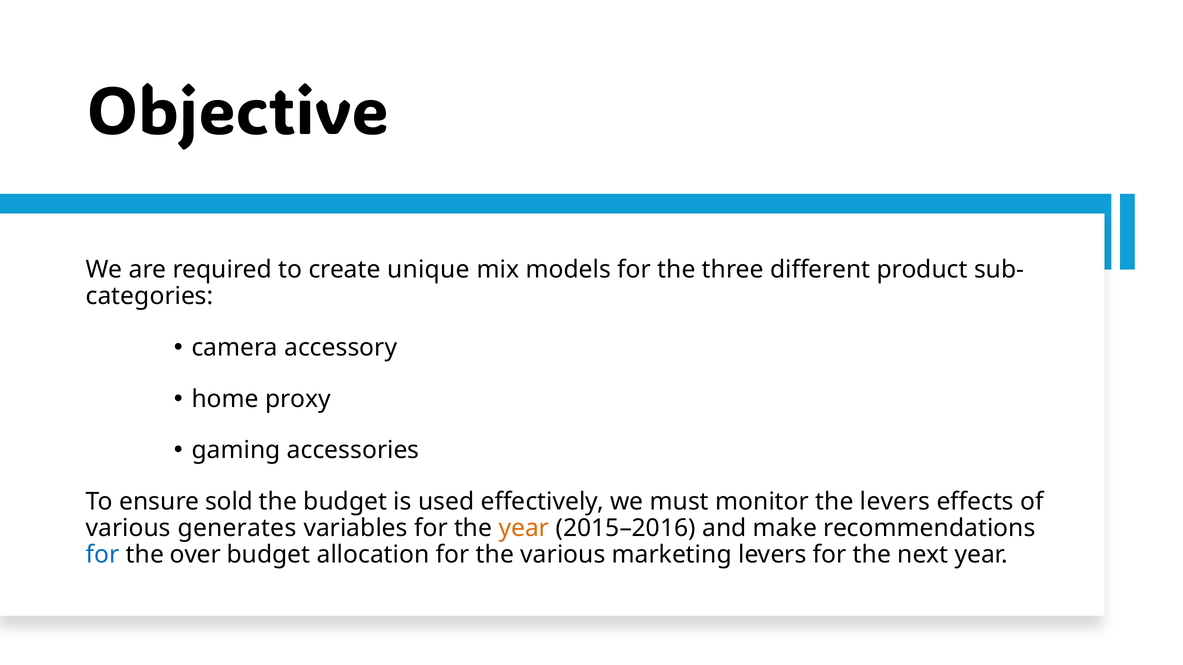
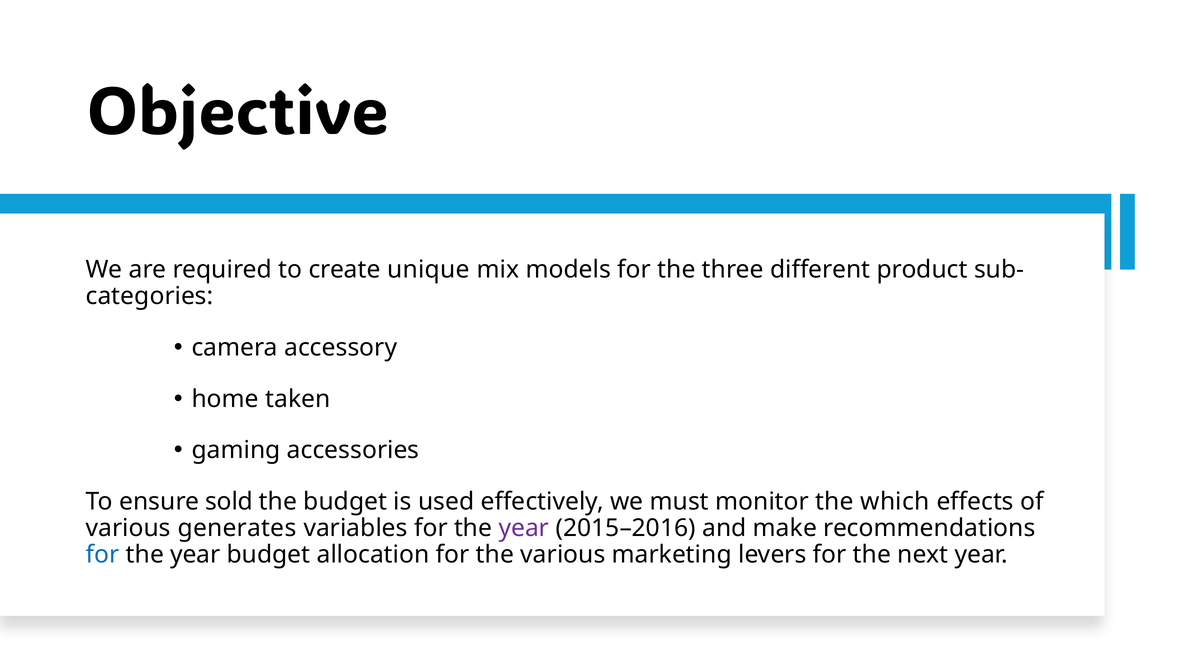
proxy: proxy -> taken (298, 399)
the levers: levers -> which (895, 502)
year colour: orange -> purple (524, 529)
over: over -> year (195, 555)
